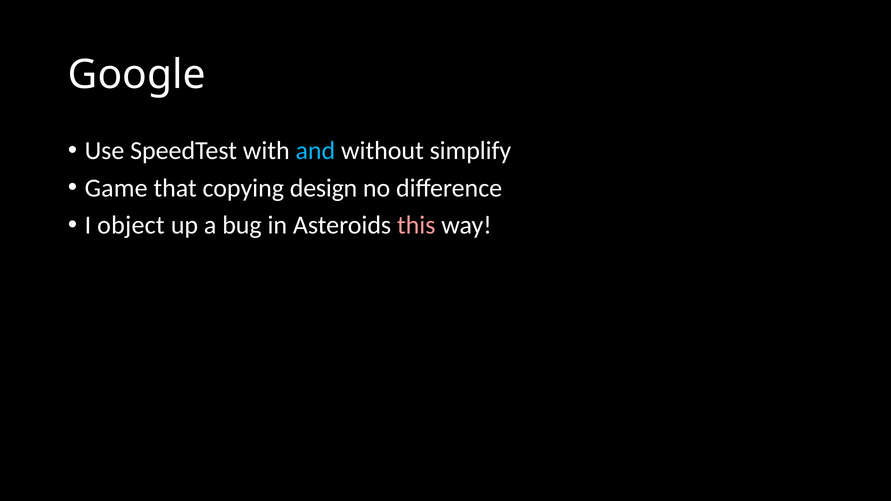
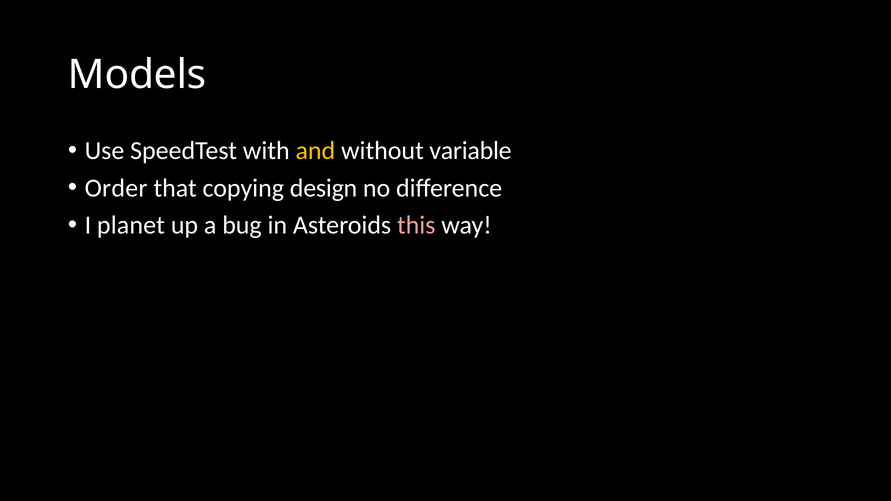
Google: Google -> Models (137, 75)
and colour: light blue -> yellow (315, 151)
simplify: simplify -> variable (470, 151)
Game: Game -> Order (116, 188)
object: object -> planet (131, 225)
